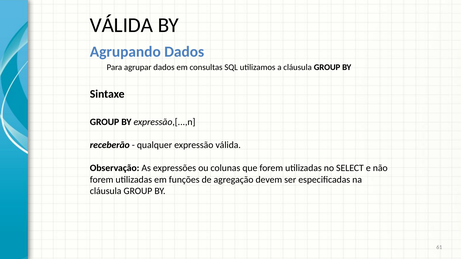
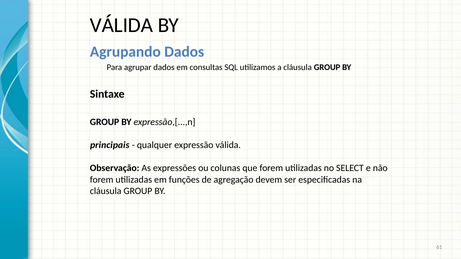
receberão: receberão -> principais (110, 145)
